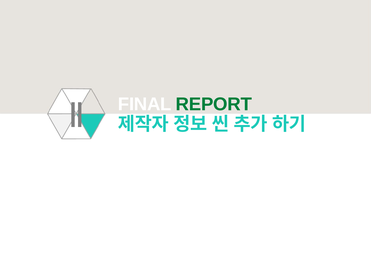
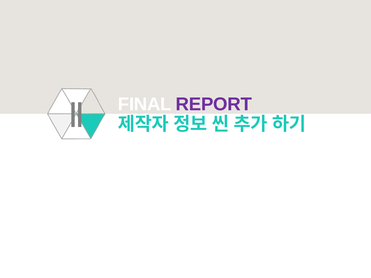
REPORT colour: green -> purple (214, 104)
